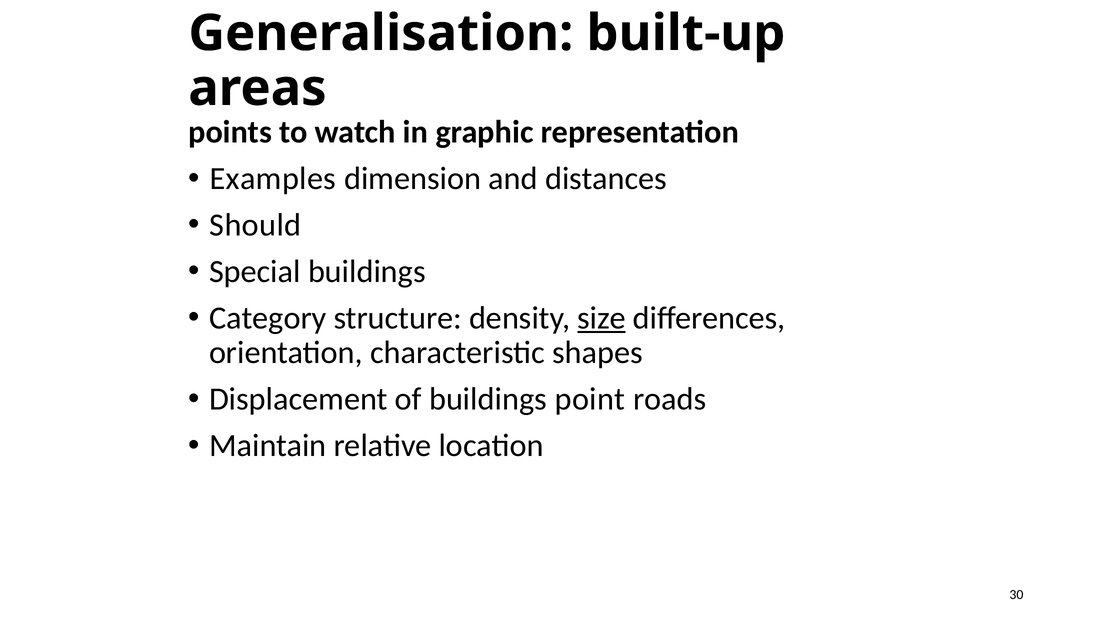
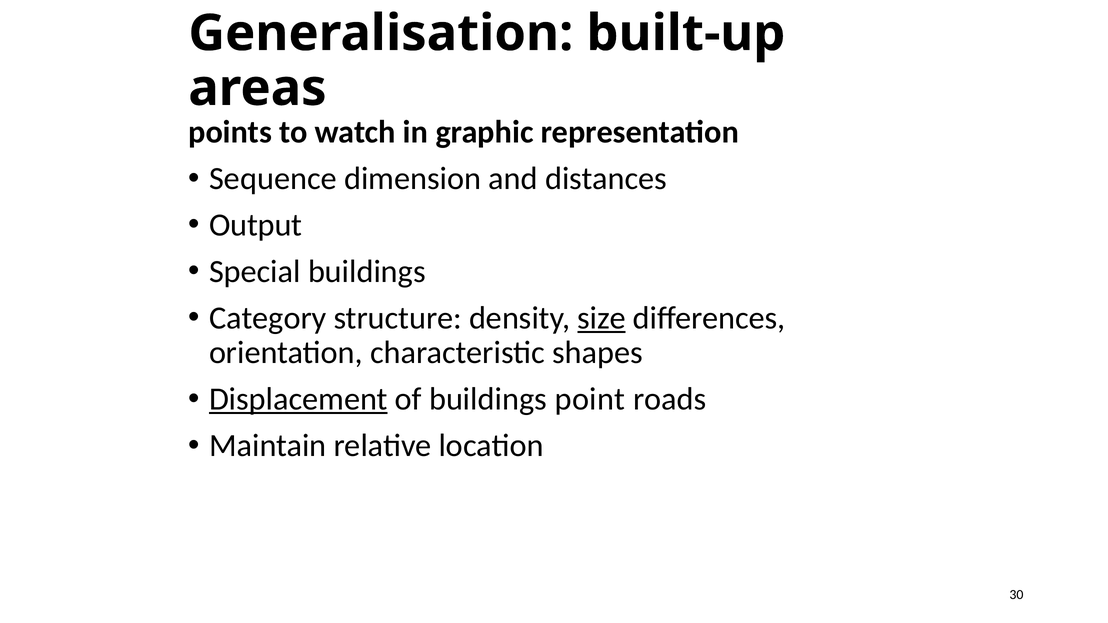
Examples: Examples -> Sequence (273, 179)
Should: Should -> Output (256, 225)
Displacement underline: none -> present (298, 399)
